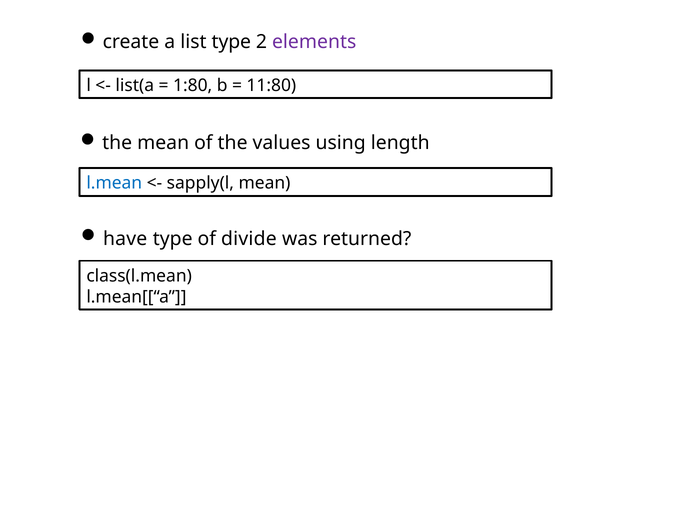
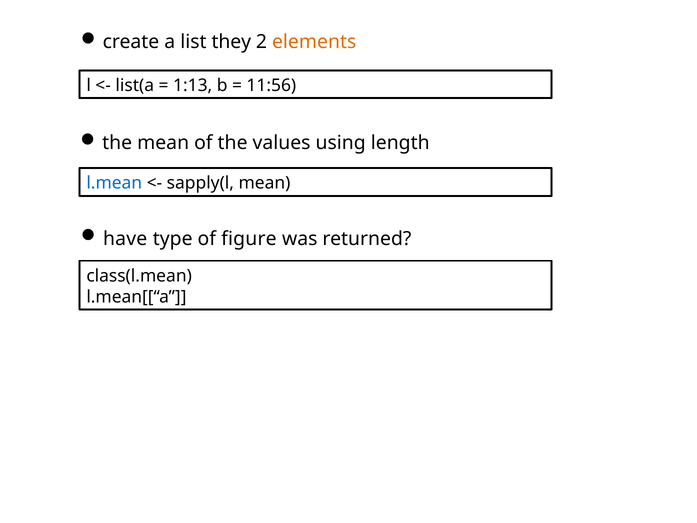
list type: type -> they (231, 42)
elements colour: purple -> orange (314, 42)
1:80: 1:80 -> 1:13 (193, 86)
11:80: 11:80 -> 11:56 (271, 86)
divide: divide -> figure (249, 239)
